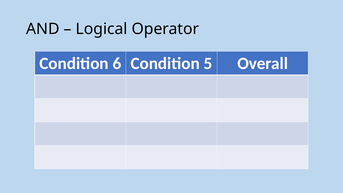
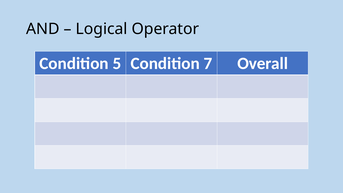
6: 6 -> 5 (117, 63)
5: 5 -> 7 (208, 63)
